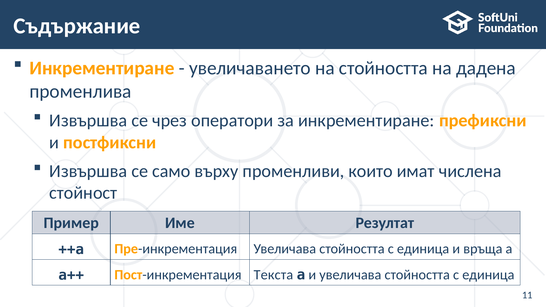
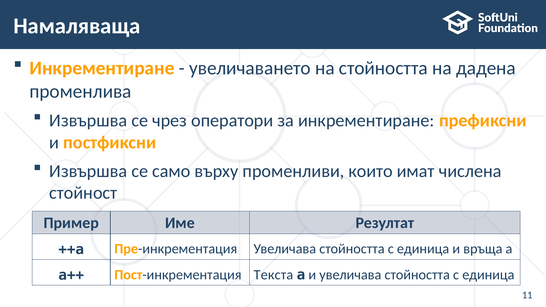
Съдържание: Съдържание -> Намаляваща (77, 26)
